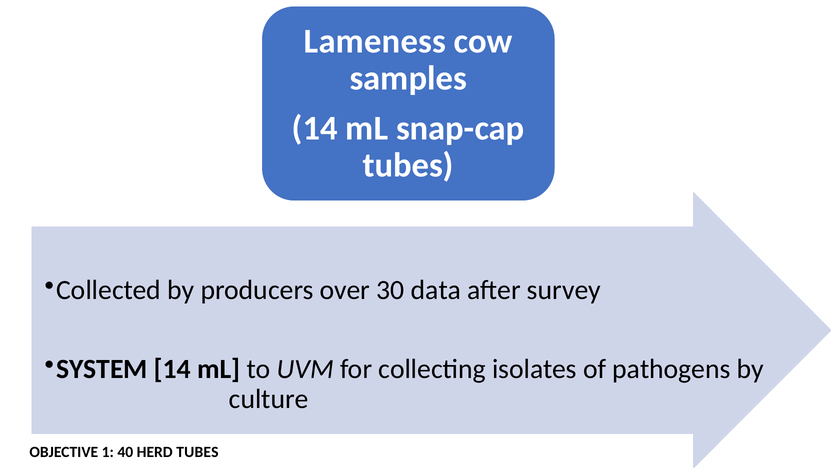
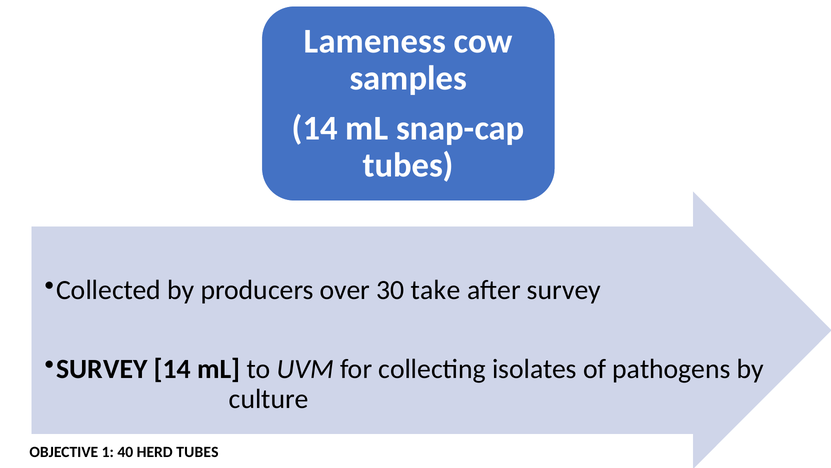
data: data -> take (436, 290)
SYSTEM: SYSTEM -> SURVEY (102, 369)
